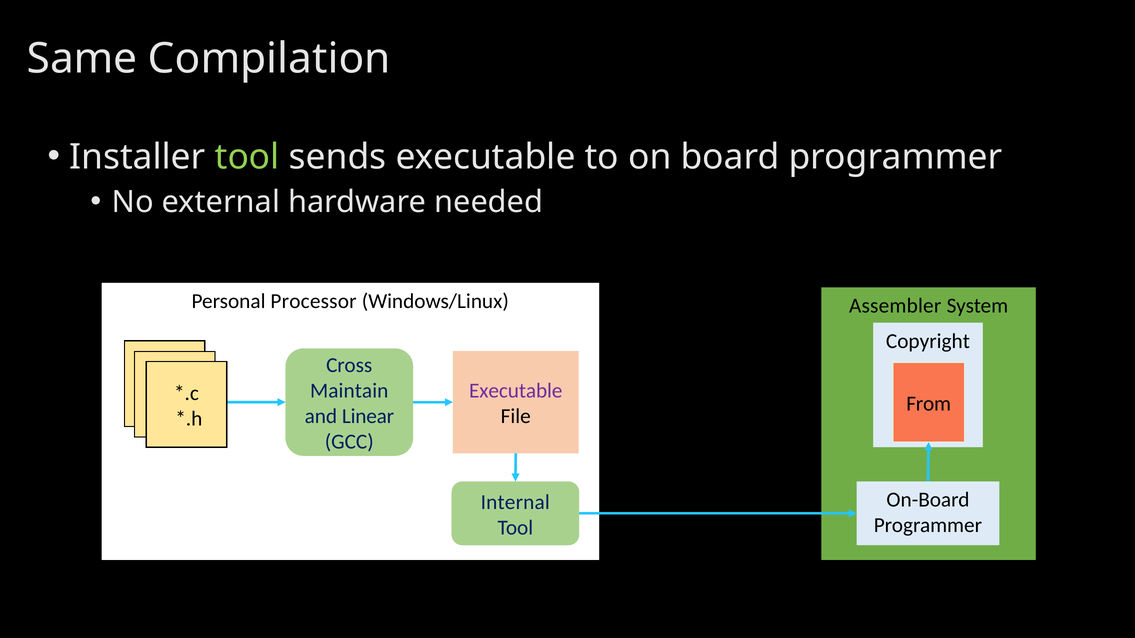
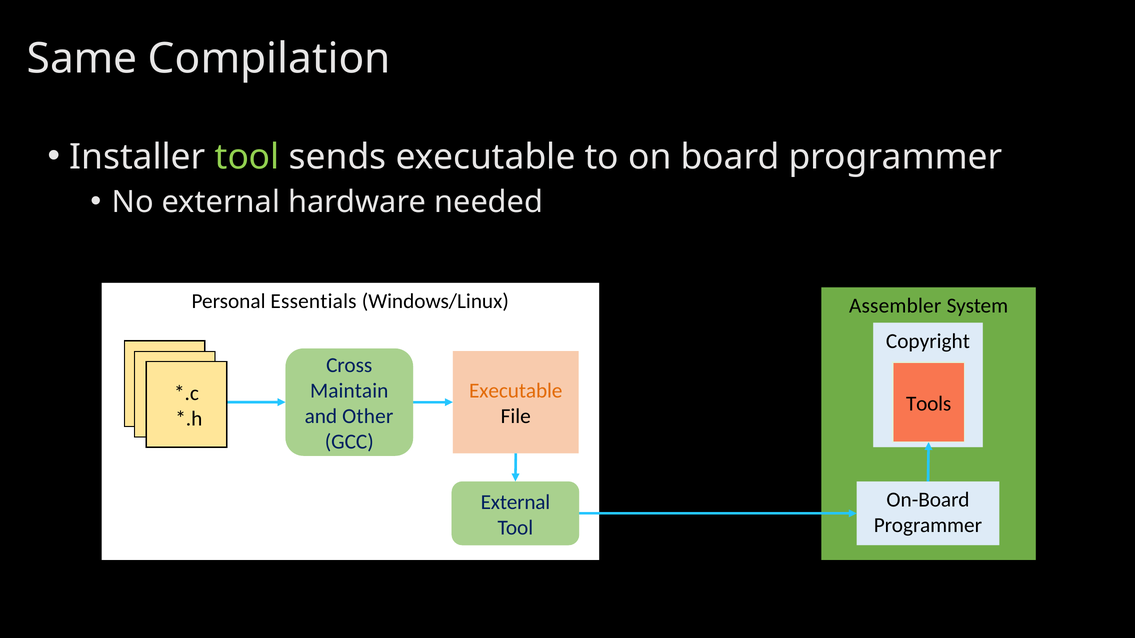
Processor: Processor -> Essentials (314, 302)
Executable colour: purple -> orange (516, 391)
From: From -> Tools (929, 404)
Linear: Linear -> Other (368, 417)
Internal: Internal -> External (515, 502)
